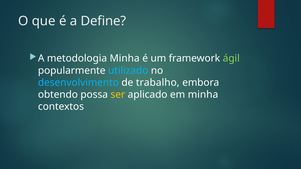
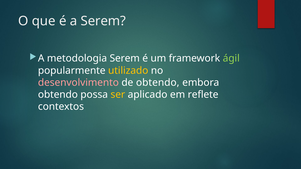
a Define: Define -> Serem (103, 21)
metodologia Minha: Minha -> Serem (125, 59)
utilizado colour: light blue -> yellow (128, 71)
desenvolvimento colour: light blue -> pink (78, 83)
de trabalho: trabalho -> obtendo (158, 83)
em minha: minha -> reflete (203, 95)
